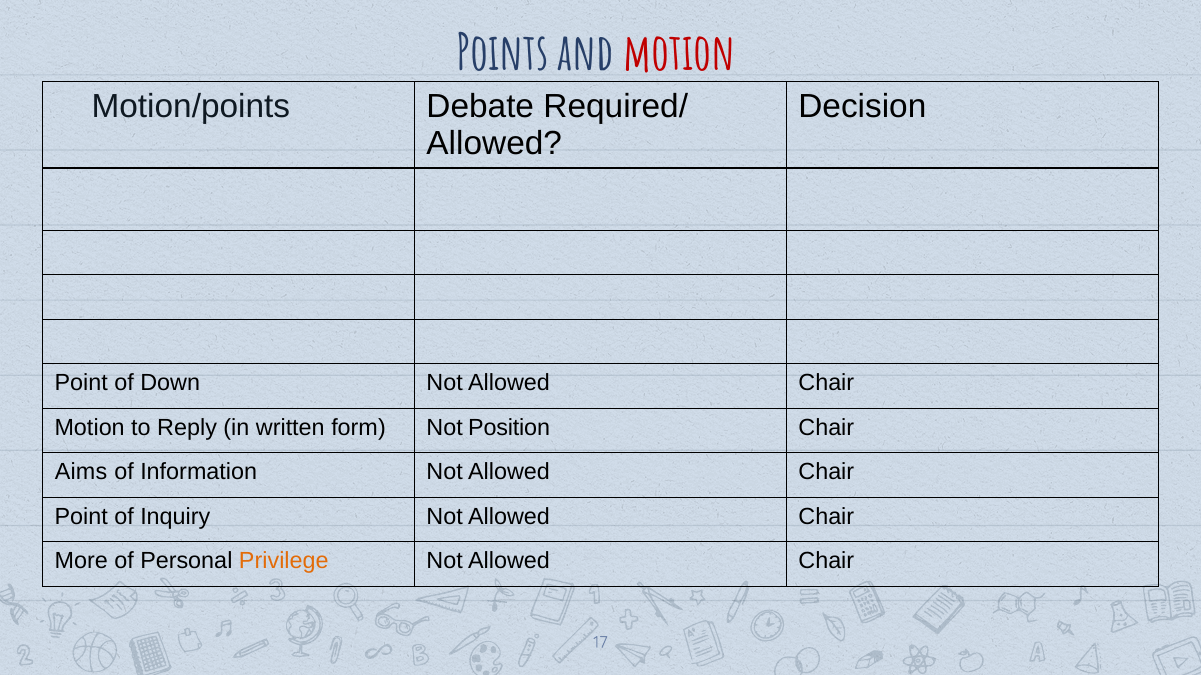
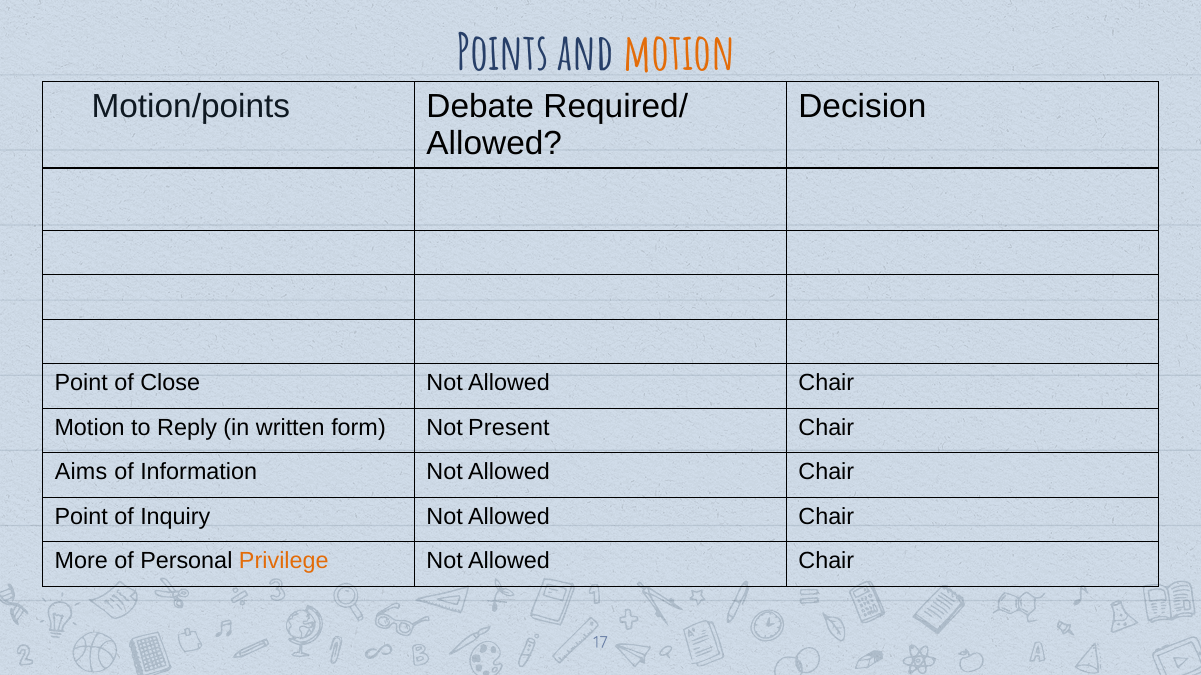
motion colour: red -> orange (679, 54)
Down: Down -> Close (170, 384)
Position: Position -> Present (509, 428)
